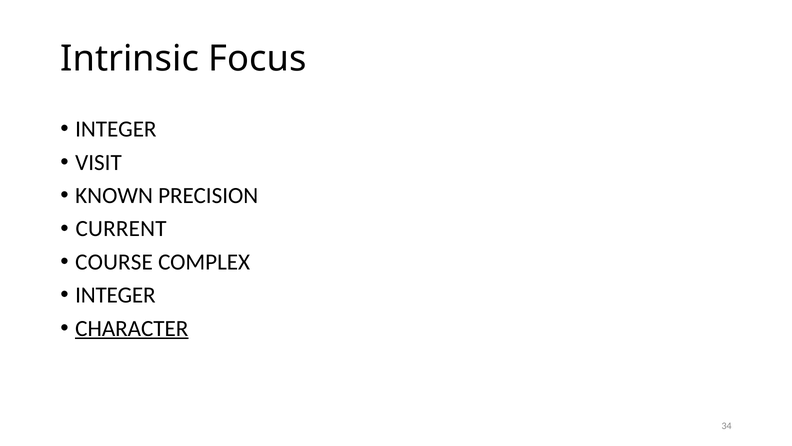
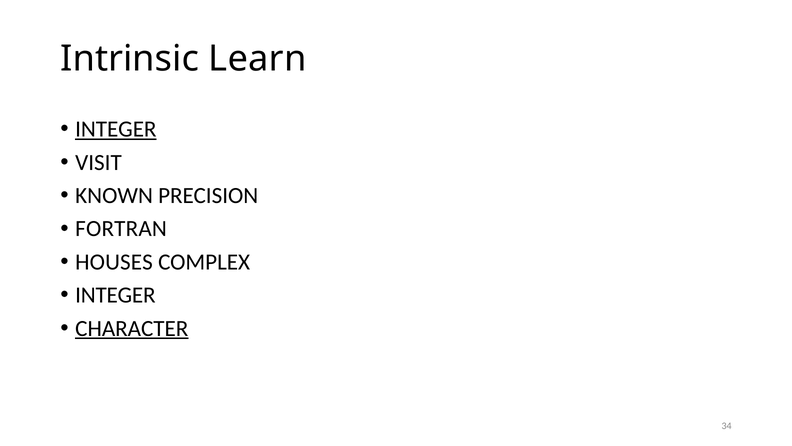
Focus: Focus -> Learn (257, 59)
INTEGER underline: none -> present (116, 129)
CURRENT: CURRENT -> FORTRAN (121, 229)
COURSE: COURSE -> HOUSES (114, 262)
